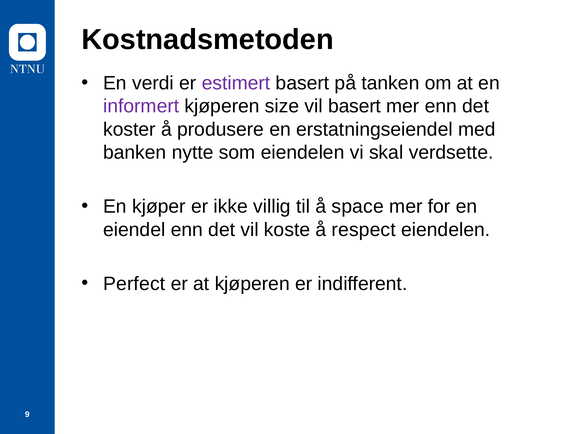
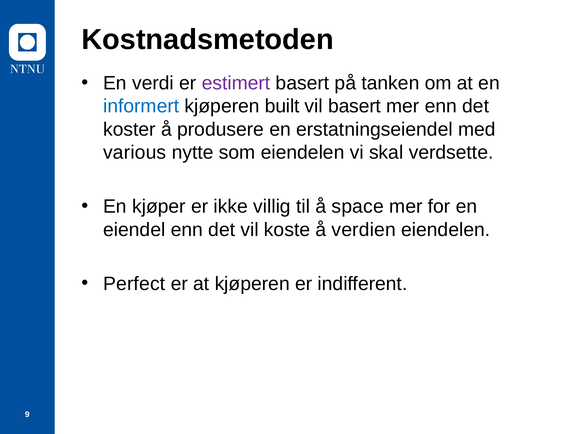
informert colour: purple -> blue (141, 106)
size: size -> built (282, 106)
banken: banken -> various (135, 153)
respect: respect -> verdien (364, 230)
